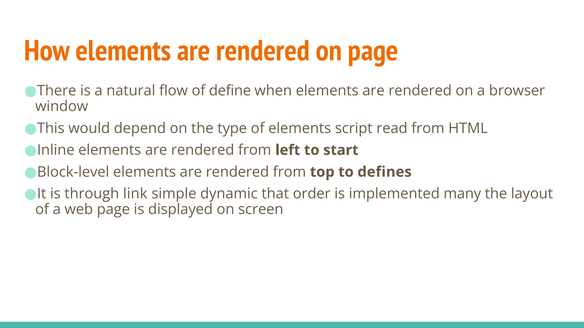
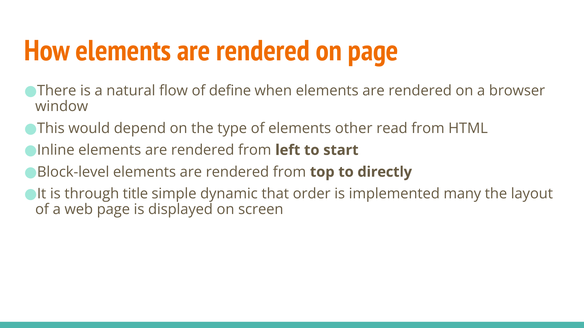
script: script -> other (354, 128)
defines: defines -> directly (385, 172)
link: link -> title (135, 194)
